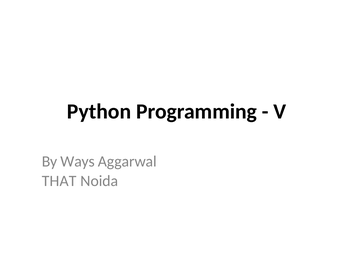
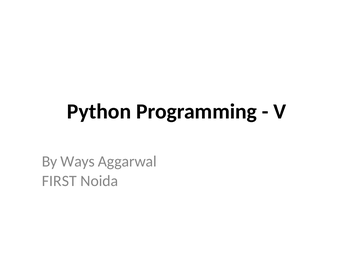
THAT: THAT -> FIRST (59, 181)
